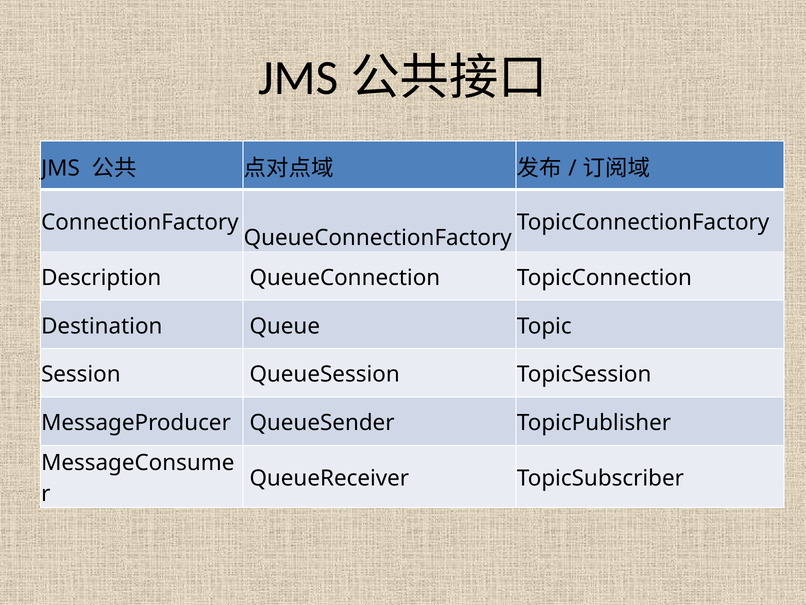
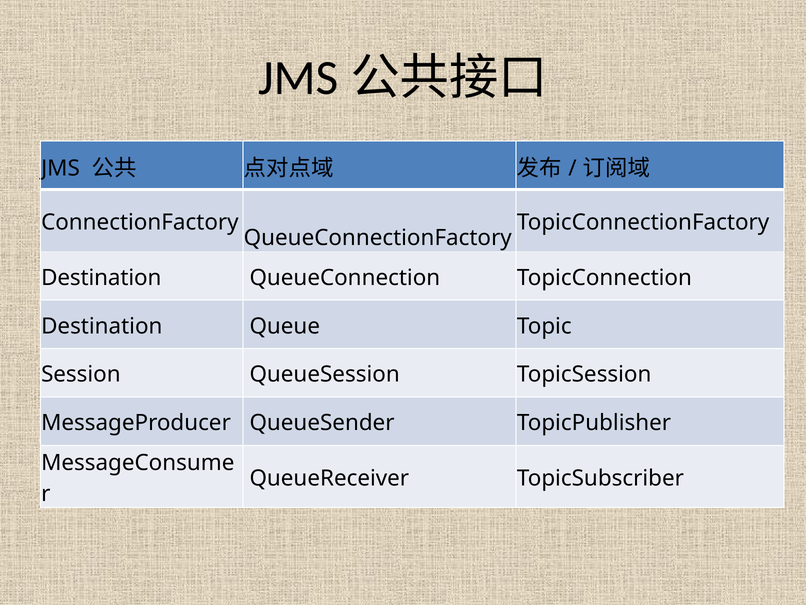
Description: Description -> Destination (101, 277)
